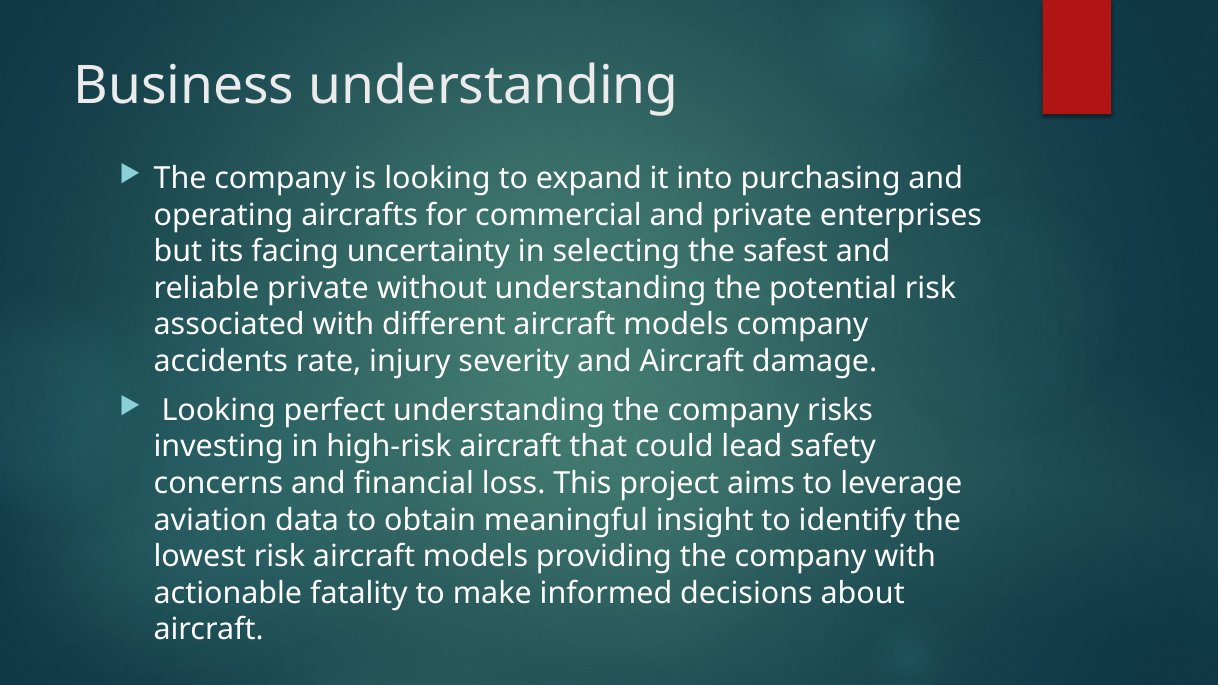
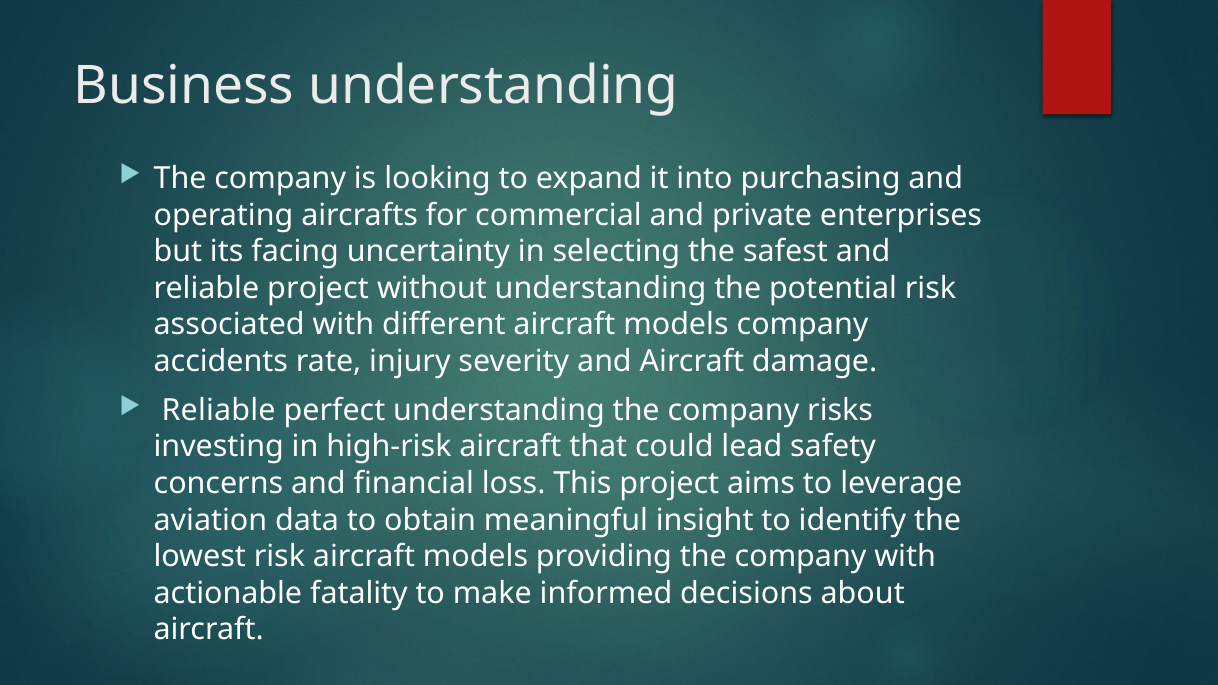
reliable private: private -> project (318, 288)
Looking: Looking -> Reliable (219, 410)
